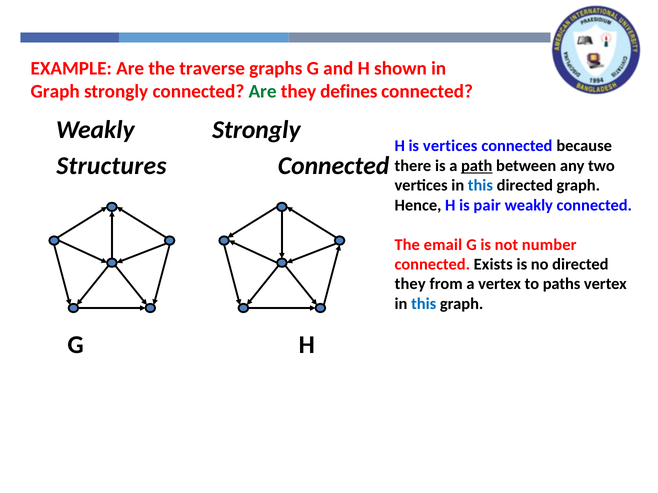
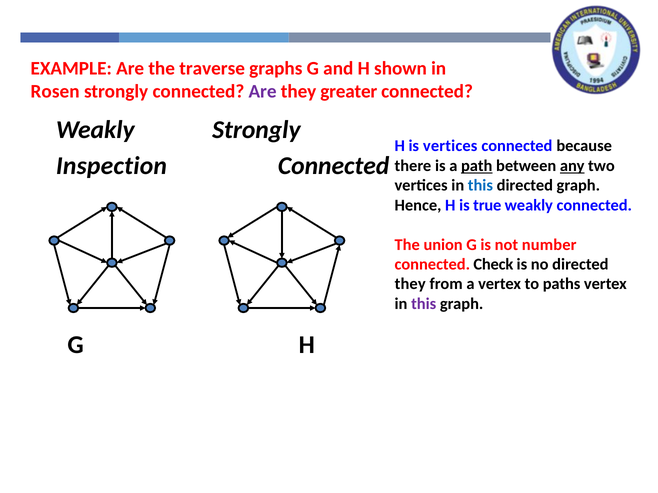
Graph: Graph -> Rosen (55, 92)
Are colour: green -> purple (263, 92)
defines: defines -> greater (349, 92)
Structures: Structures -> Inspection (111, 166)
any underline: none -> present (572, 166)
pair: pair -> true (487, 205)
email: email -> union (443, 245)
Exists: Exists -> Check (493, 265)
this colour: blue -> purple (424, 304)
